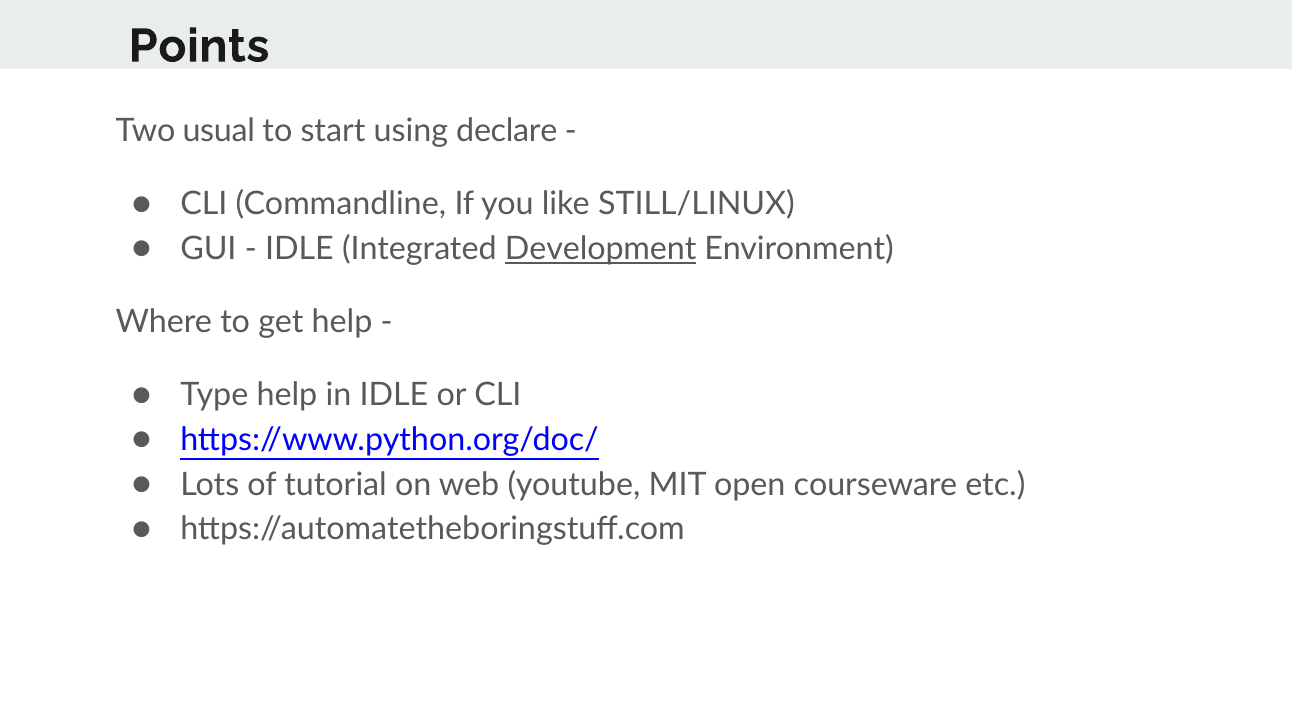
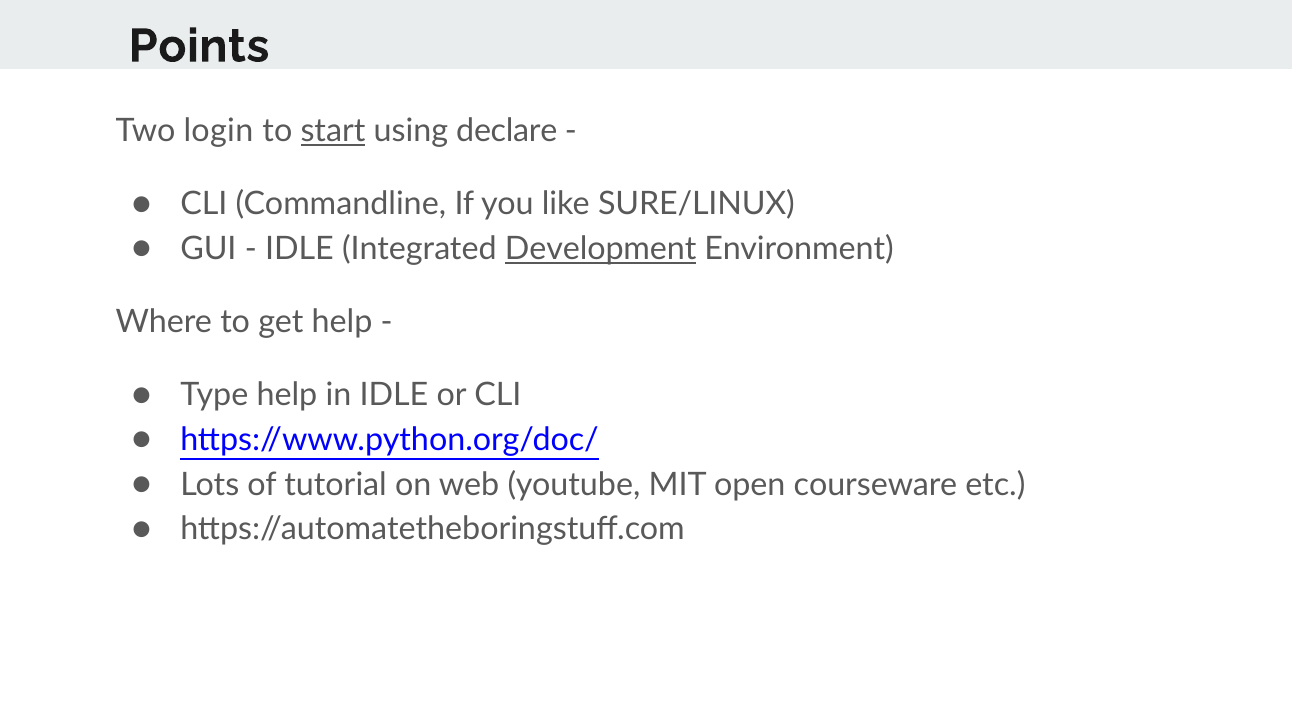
usual: usual -> login (218, 131)
start underline: none -> present (333, 131)
STILL/LINUX: STILL/LINUX -> SURE/LINUX (696, 204)
